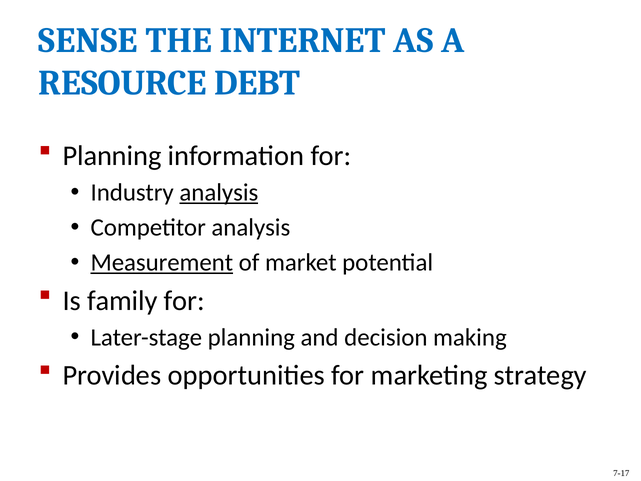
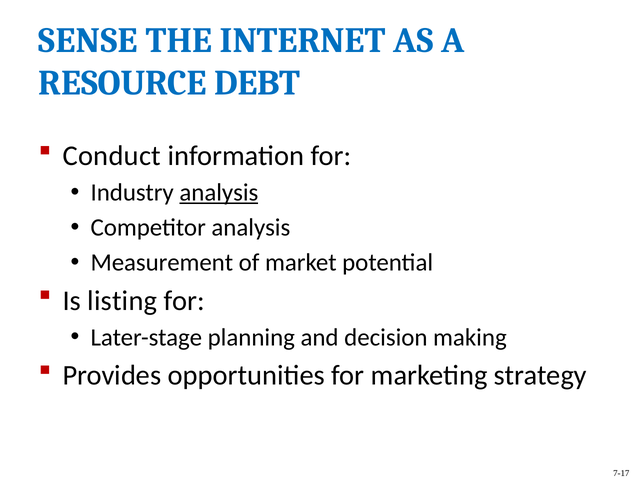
Planning: Planning -> Conduct (112, 156)
Measurement underline: present -> none (162, 263)
family: family -> listing (122, 301)
